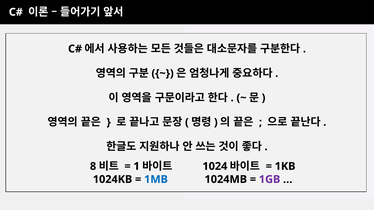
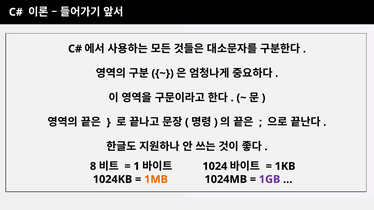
1MB colour: blue -> orange (156, 180)
